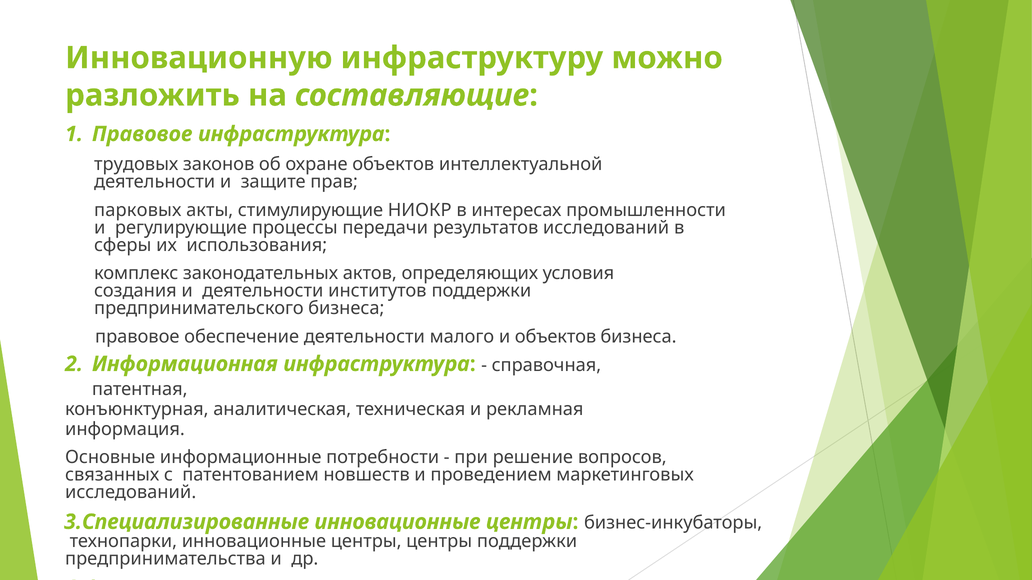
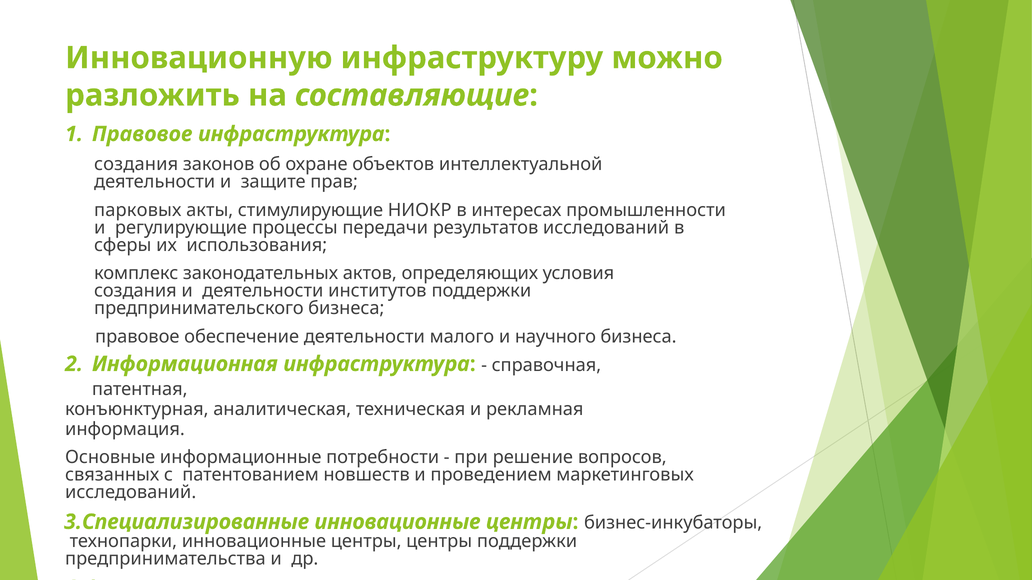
трудовых: трудовых -> создания (136, 164)
и объектов: объектов -> научного (556, 337)
